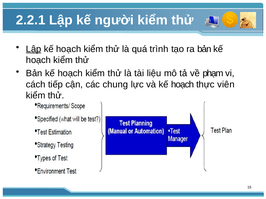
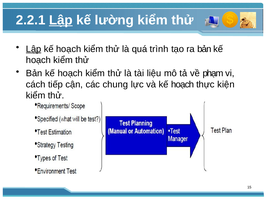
Lập underline: none -> present (61, 20)
người: người -> lường (114, 20)
viên: viên -> kiện (226, 85)
